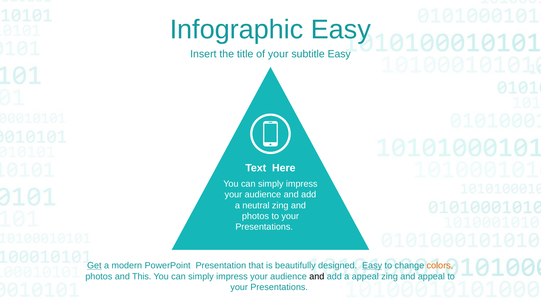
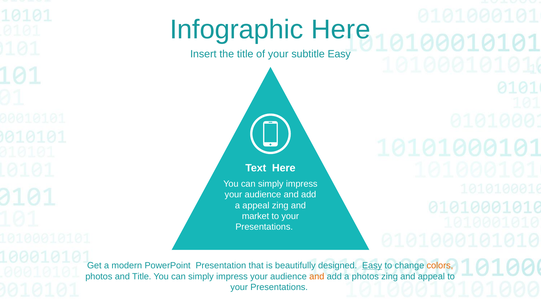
Infographic Easy: Easy -> Here (341, 30)
a neutral: neutral -> appeal (256, 206)
photos: photos -> market (256, 216)
Get underline: present -> none (94, 266)
and This: This -> Title (142, 277)
and colour: black -> orange (317, 277)
a appeal: appeal -> photos (365, 277)
